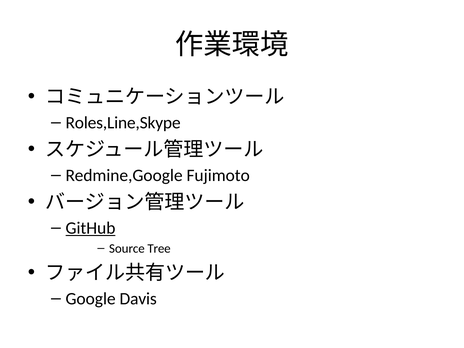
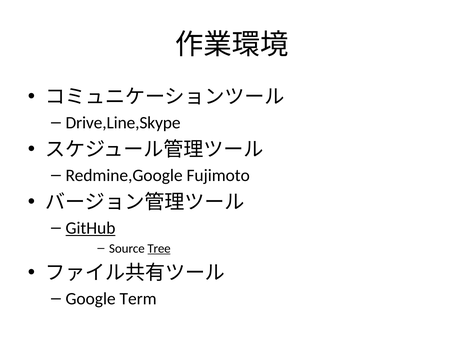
Roles,Line,Skype: Roles,Line,Skype -> Drive,Line,Skype (123, 123)
Tree underline: none -> present (159, 248)
Davis: Davis -> Term (138, 299)
